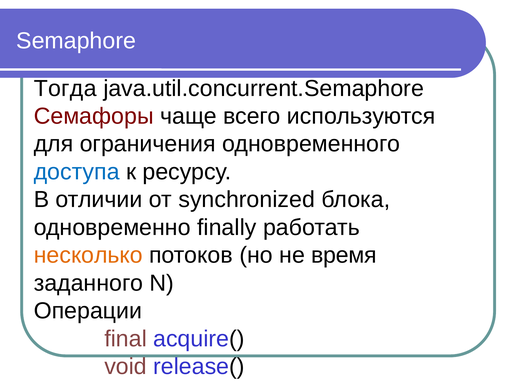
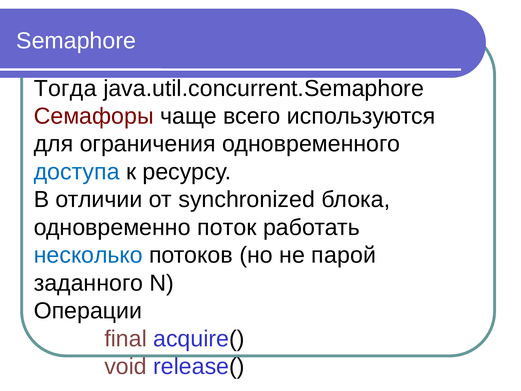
finally: finally -> поток (227, 227)
несколько colour: orange -> blue (88, 255)
время: время -> парой (344, 255)
